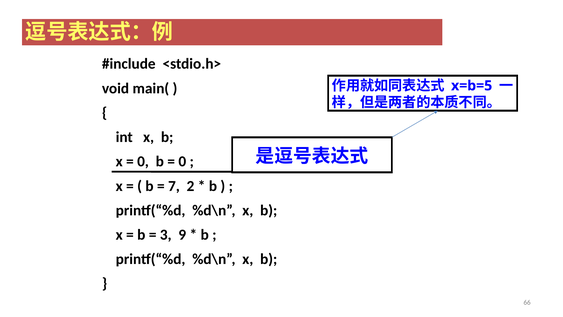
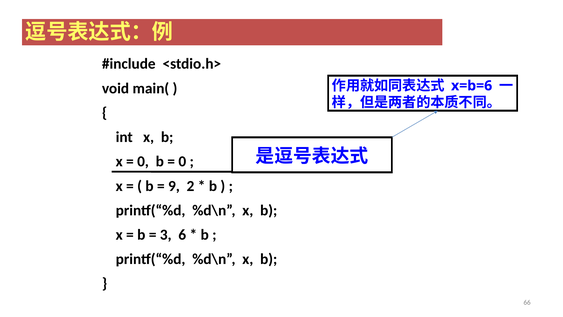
x=b=5: x=b=5 -> x=b=6 (472, 86)
7: 7 -> 9 (174, 186)
9: 9 -> 6 (182, 235)
